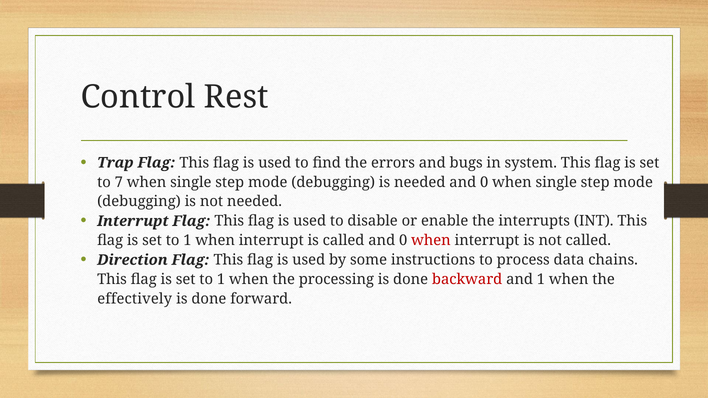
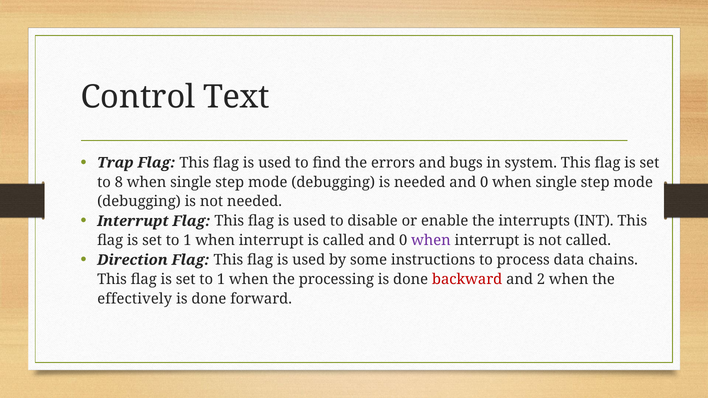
Rest: Rest -> Text (237, 97)
7: 7 -> 8 (119, 182)
when colour: red -> purple (431, 241)
and 1: 1 -> 2 (541, 280)
